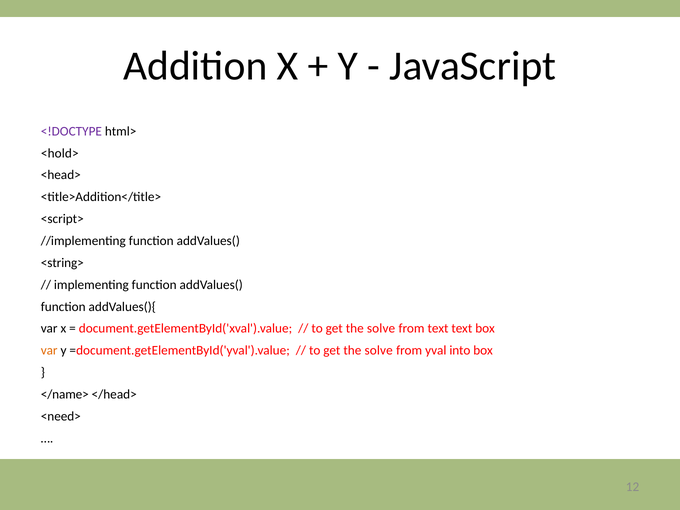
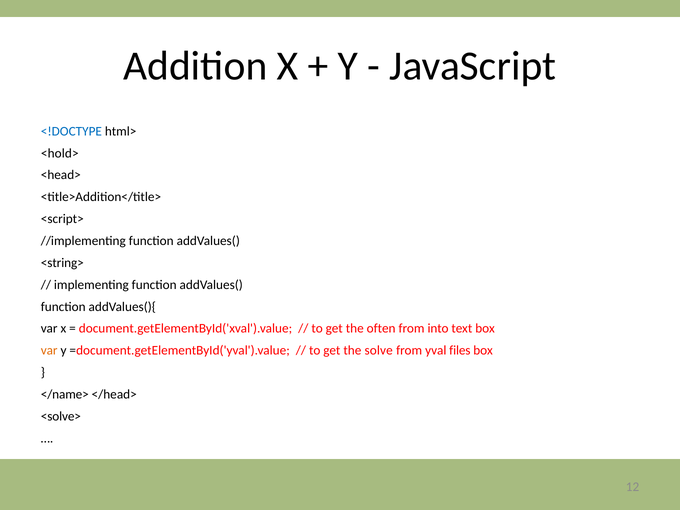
<!DOCTYPE colour: purple -> blue (71, 131)
solve: solve -> often (381, 329)
from text: text -> into (438, 329)
into: into -> files (460, 351)
<need>: <need> -> <solve> (61, 416)
